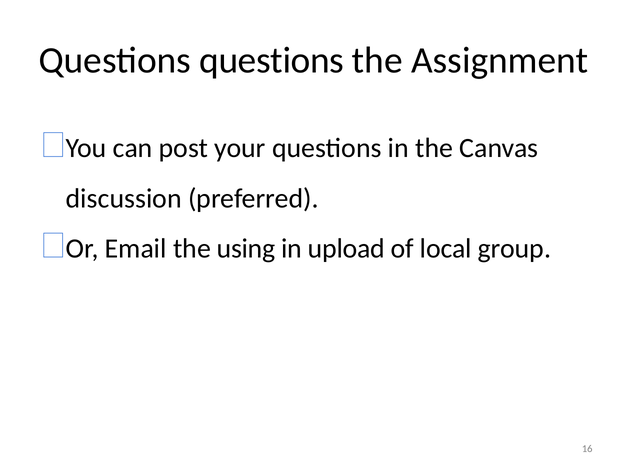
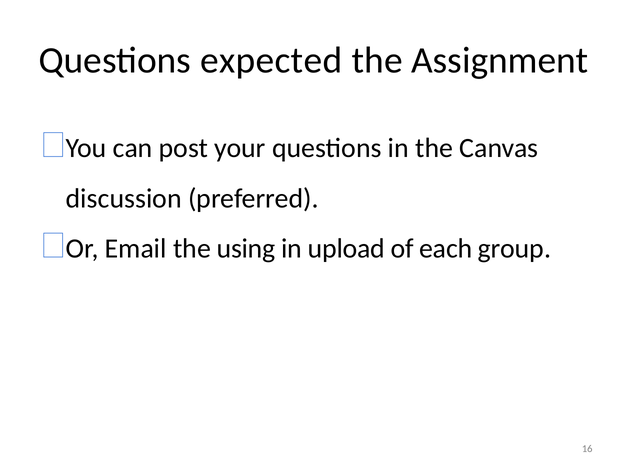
Questions questions: questions -> expected (271, 61)
local: local -> each (446, 249)
